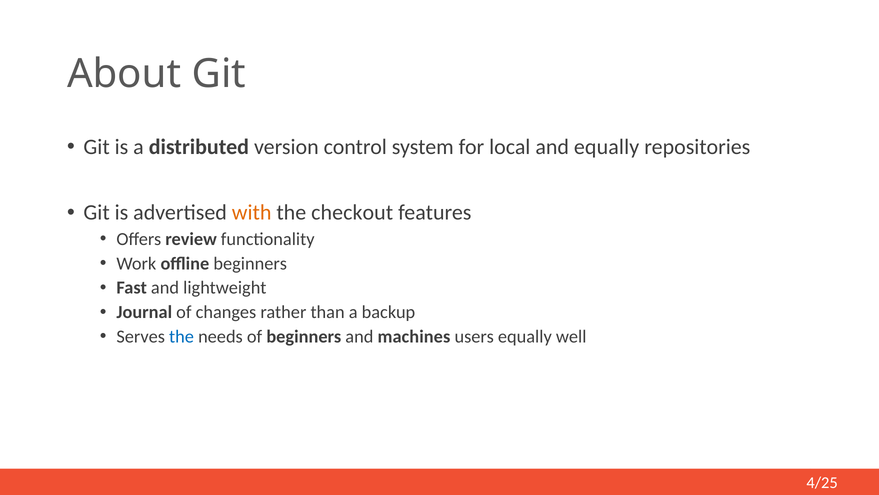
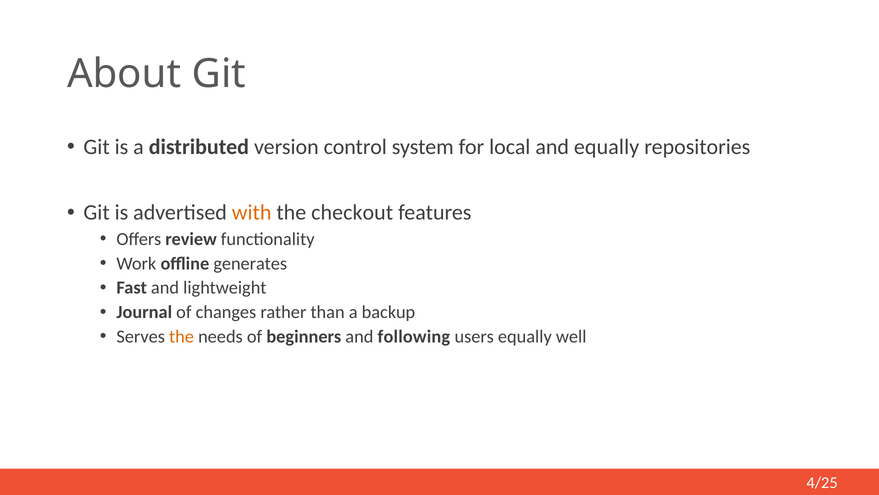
offline beginners: beginners -> generates (250, 263)
the colour: blue -> orange (182, 336)
machines: machines -> following (414, 336)
